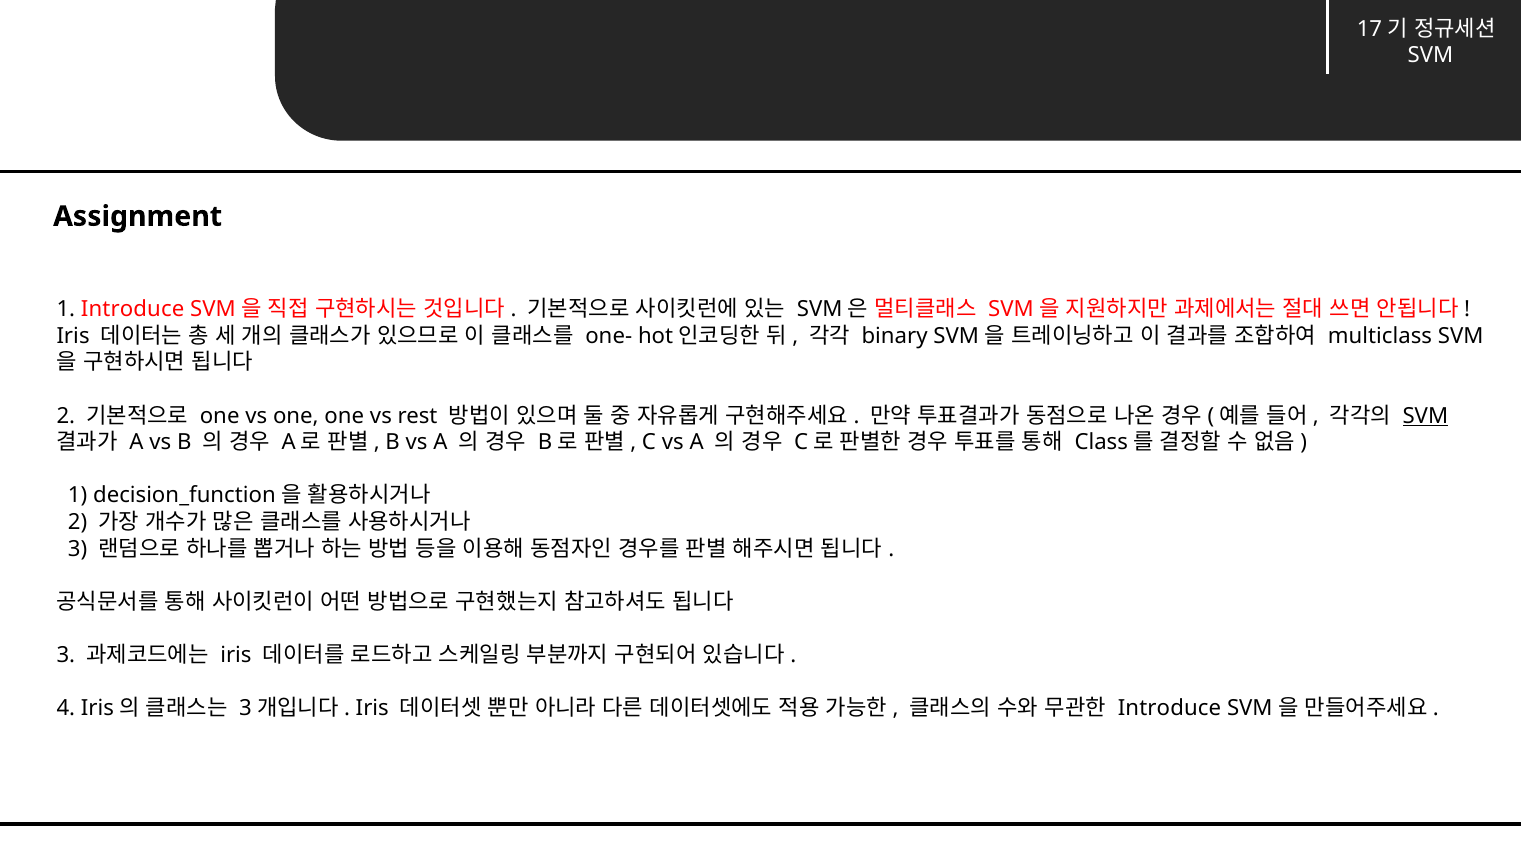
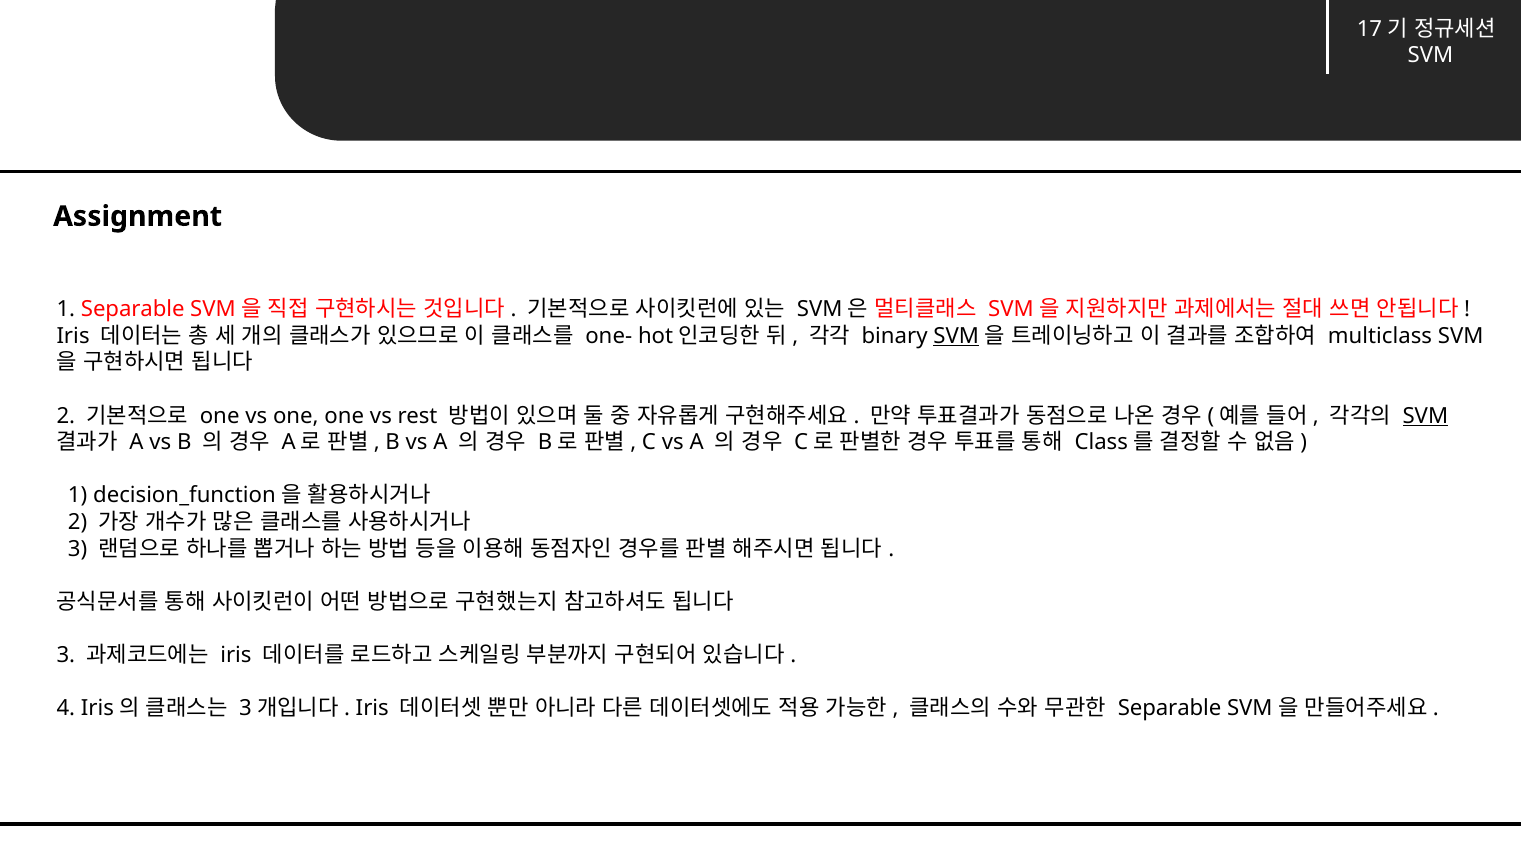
1 Introduce: Introduce -> Separable (133, 310)
SVM underline: none -> present (956, 336)
Introduce: Introduce -> Separable (1170, 709)
